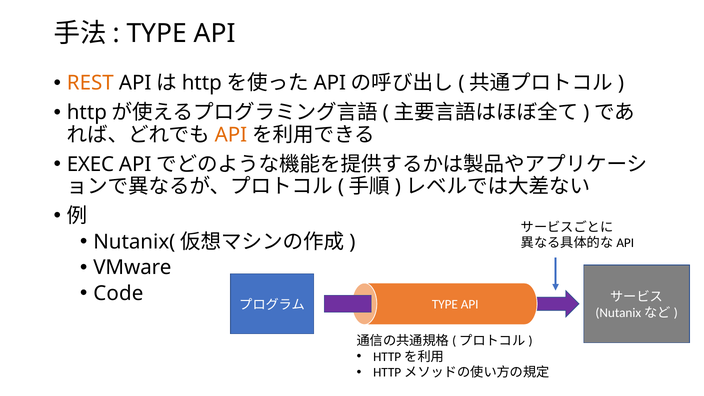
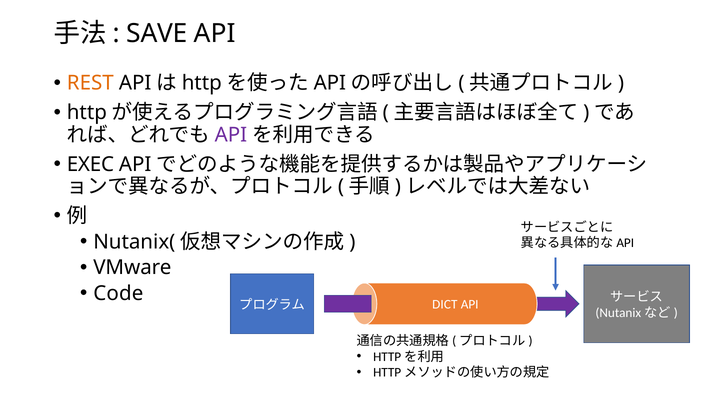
TYPE: TYPE -> SAVE (157, 34)
API colour: orange -> purple (231, 135)
TYPE: TYPE -> DICT (445, 305)
